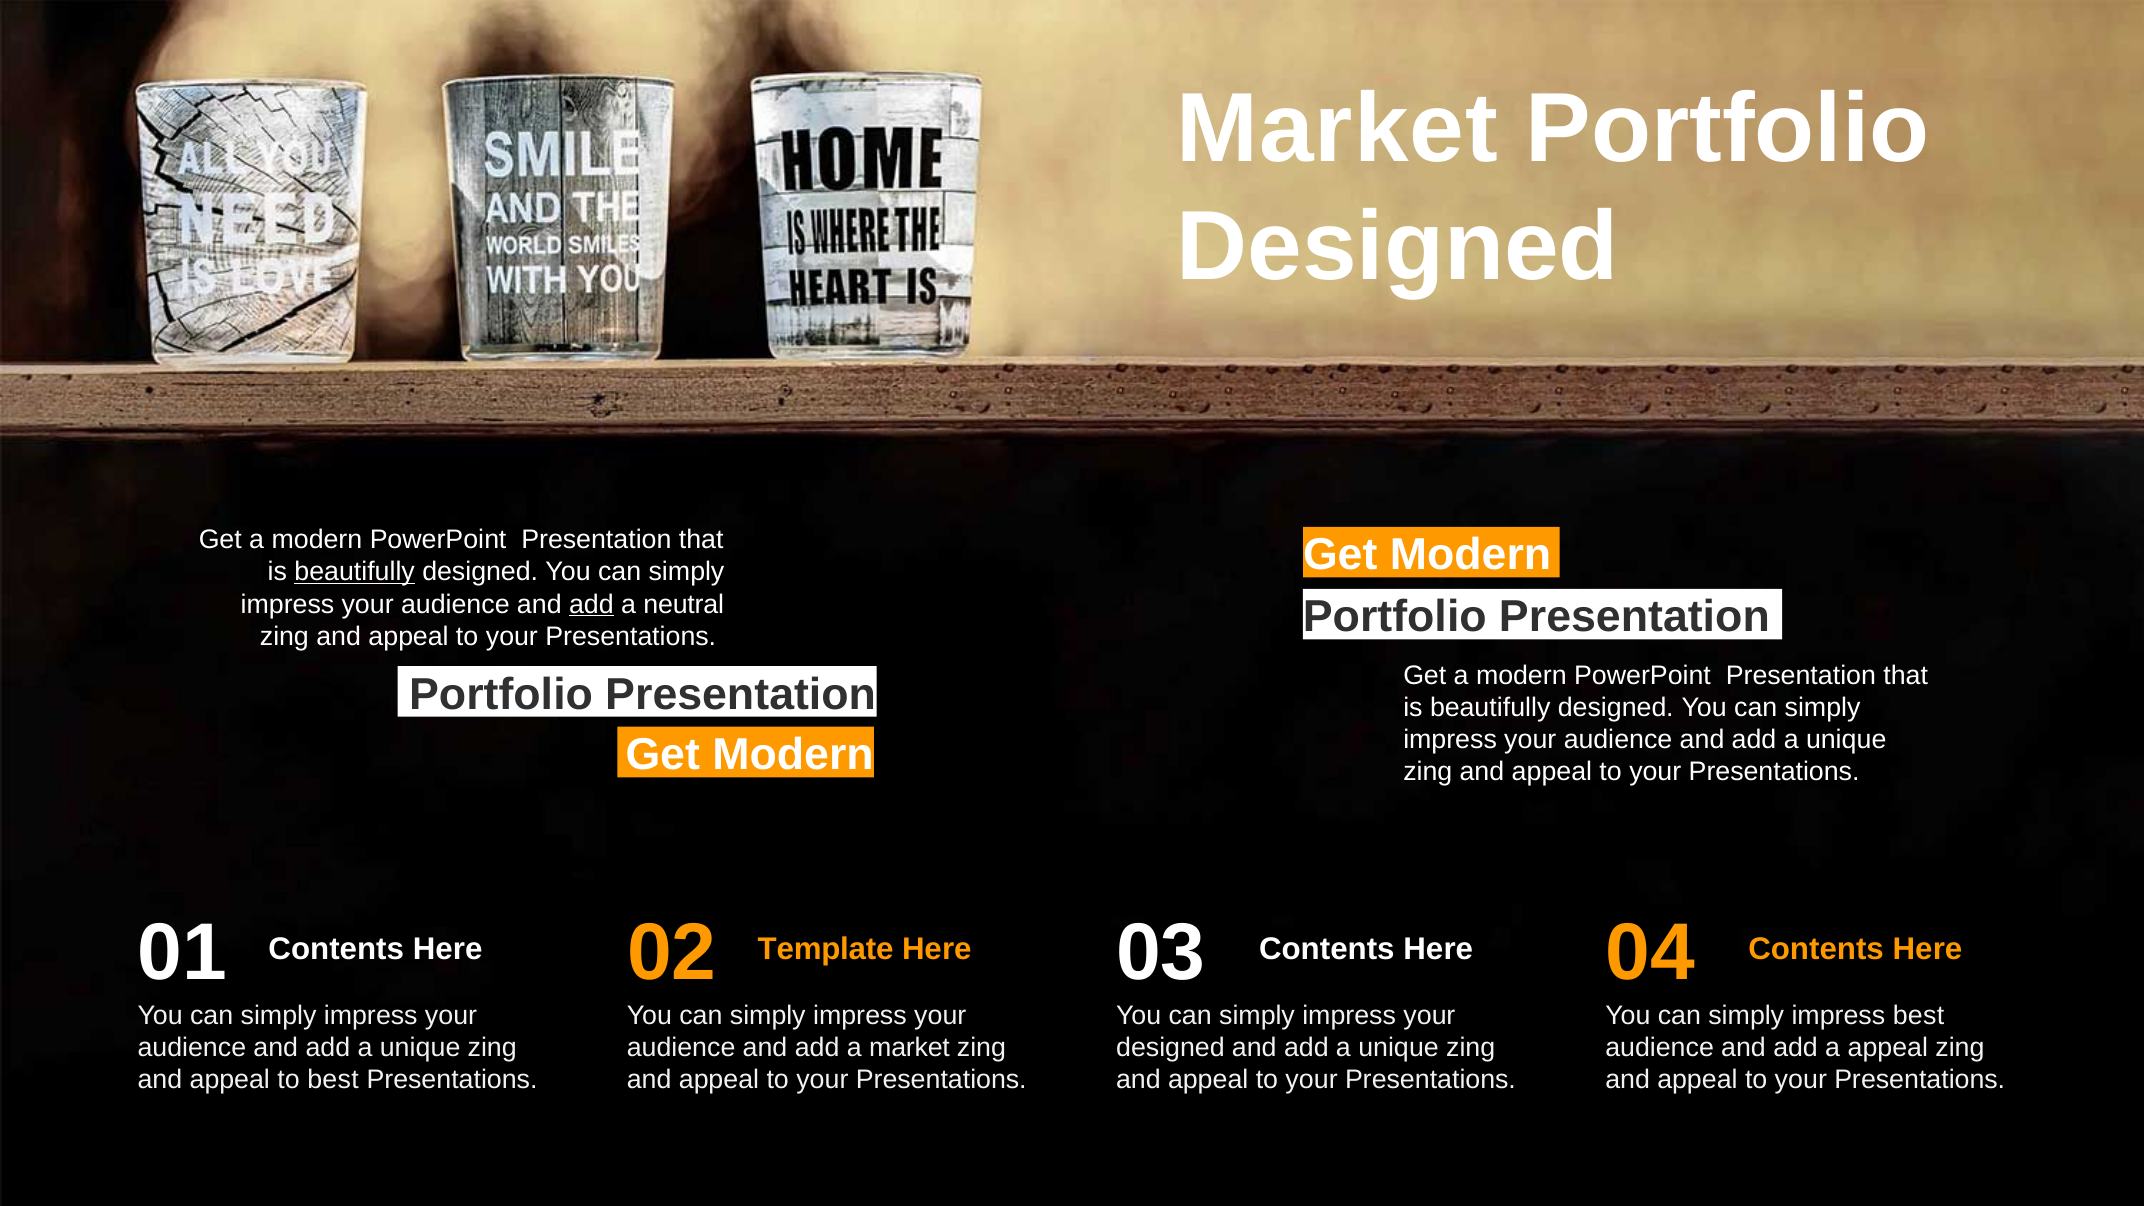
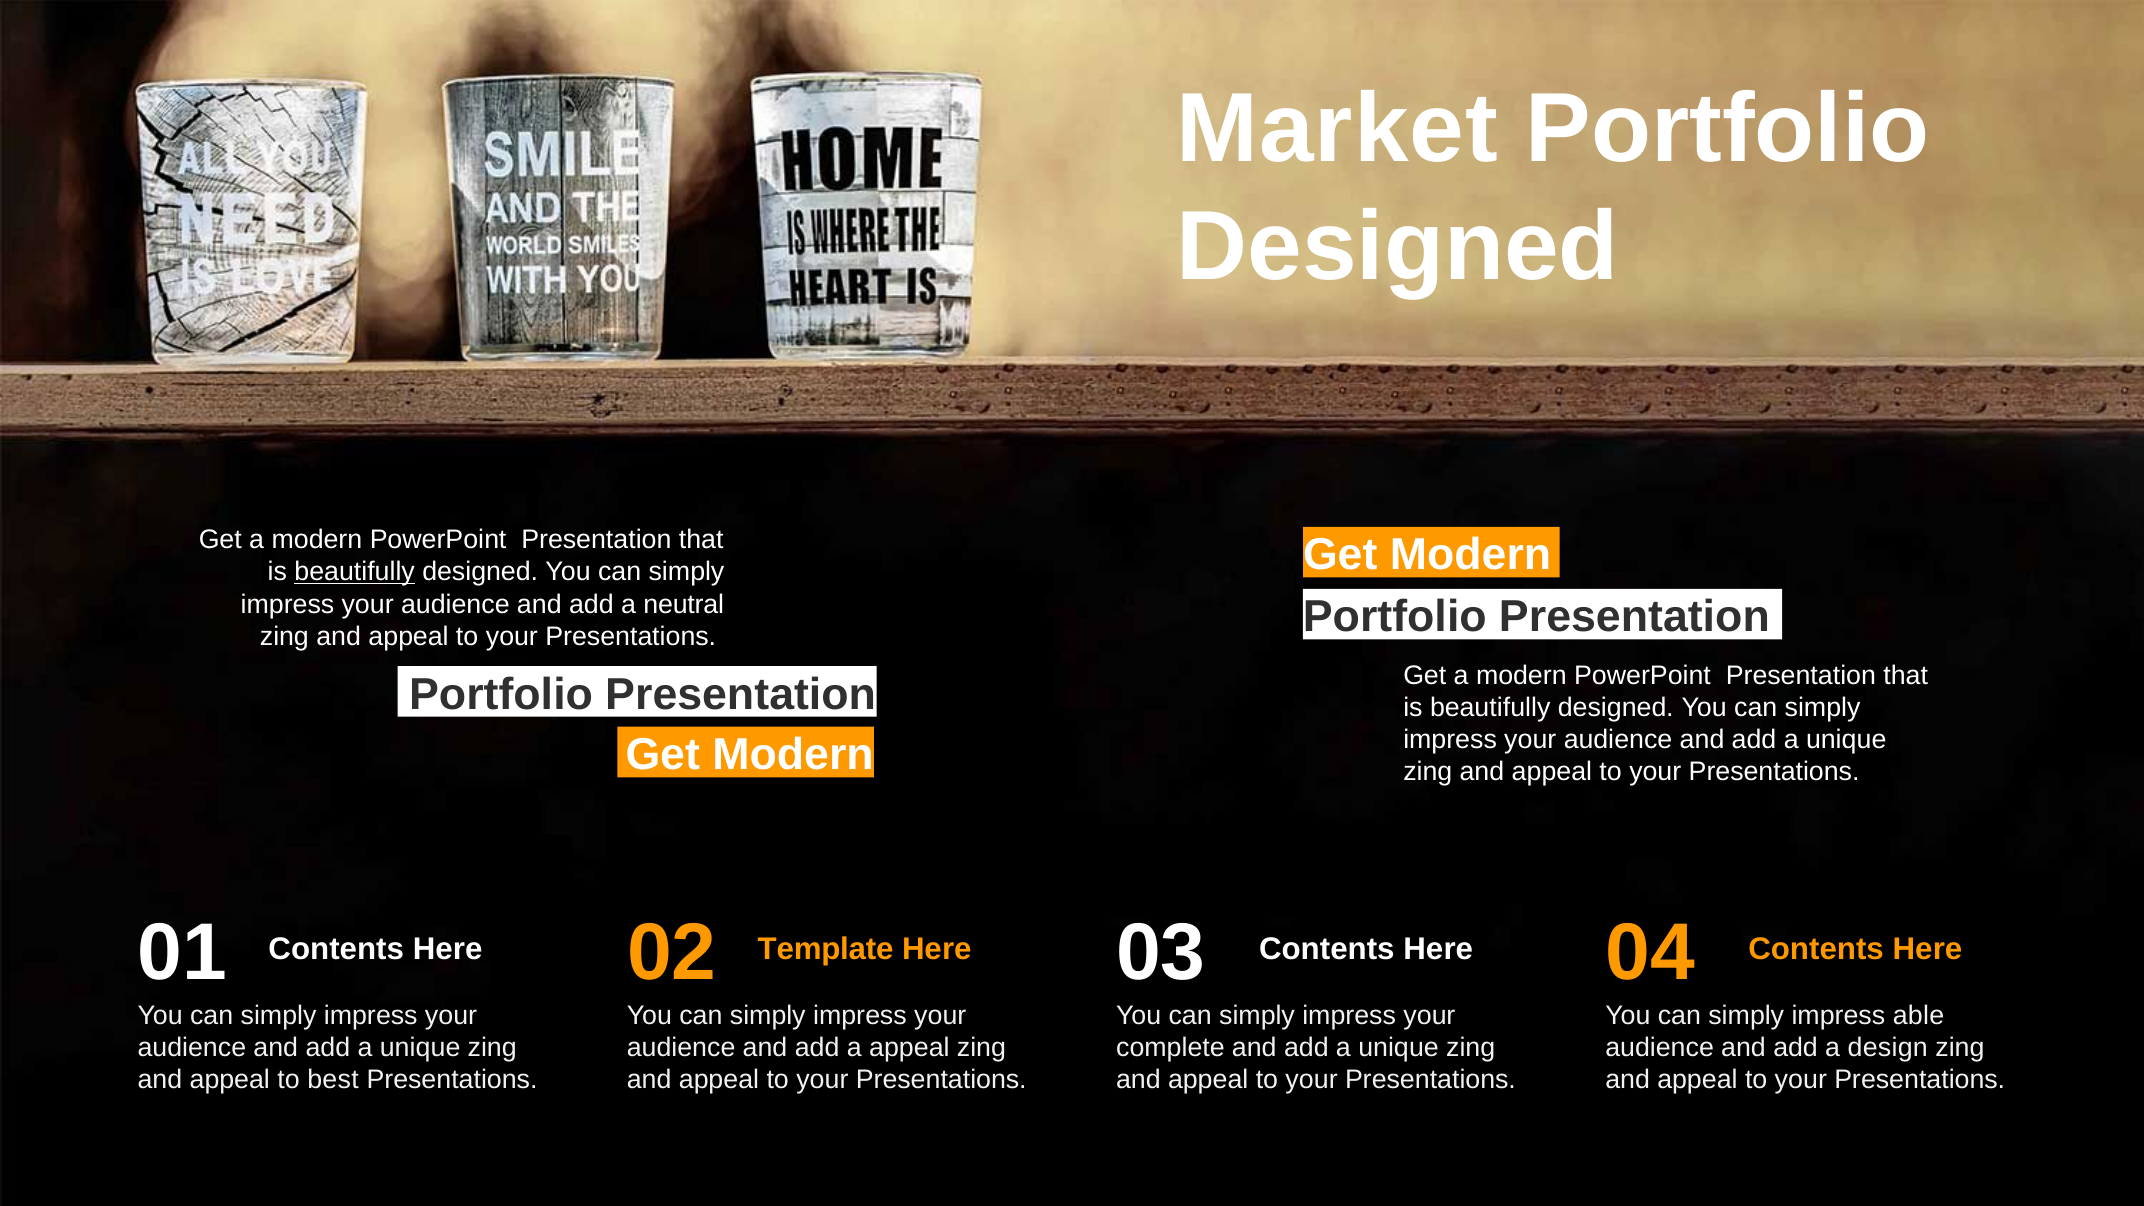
add underline: present -> none (591, 604)
impress best: best -> able (1919, 1015)
a market: market -> appeal (909, 1047)
designed: designed -> complete (1170, 1047)
a appeal: appeal -> design (1888, 1047)
